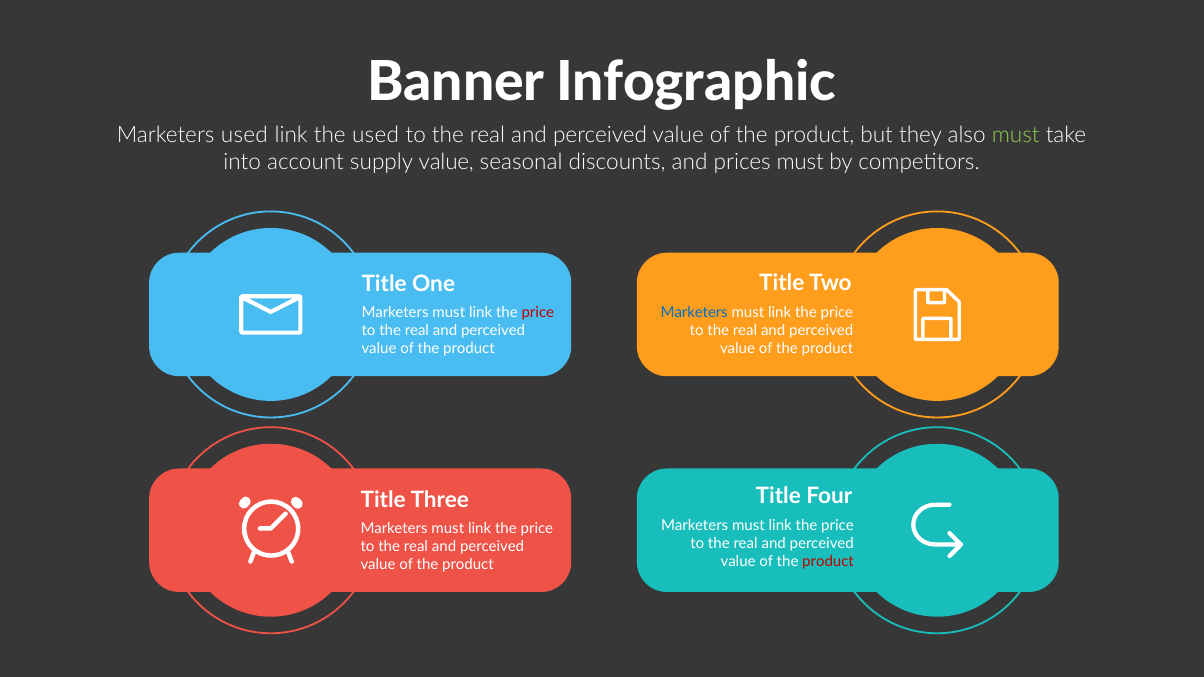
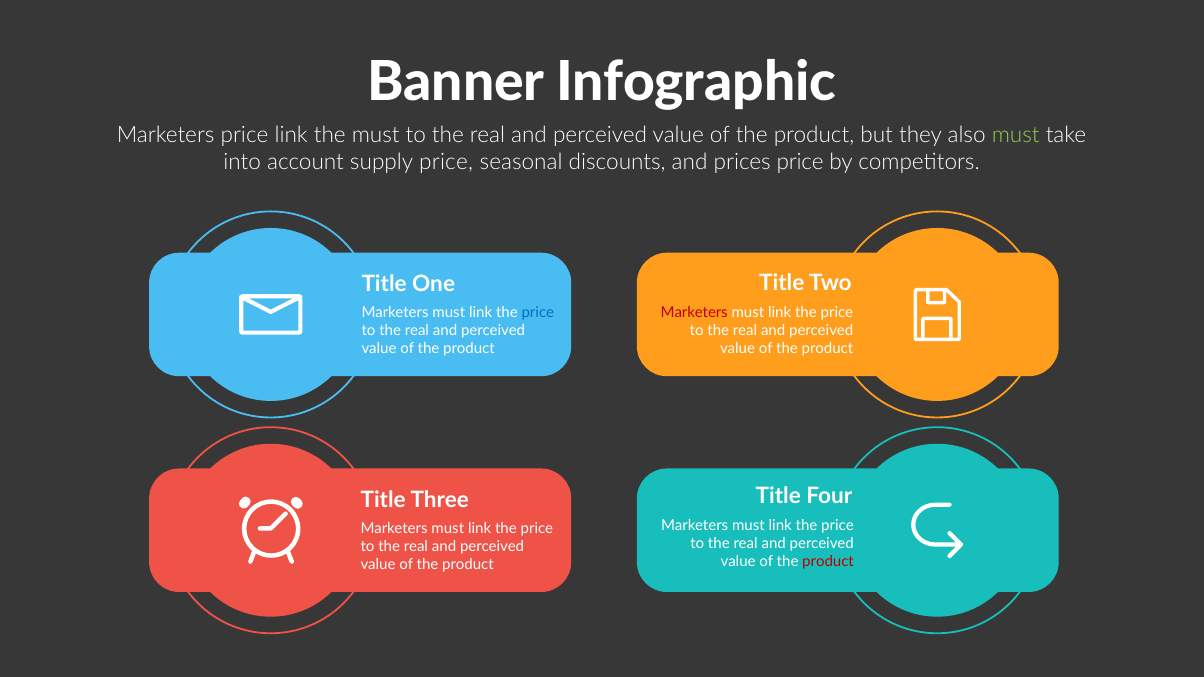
Marketers used: used -> price (244, 135)
the used: used -> must (376, 135)
supply value: value -> price (446, 163)
prices must: must -> price (800, 163)
Marketers colour: blue -> red (694, 312)
price colour: red -> blue (538, 313)
